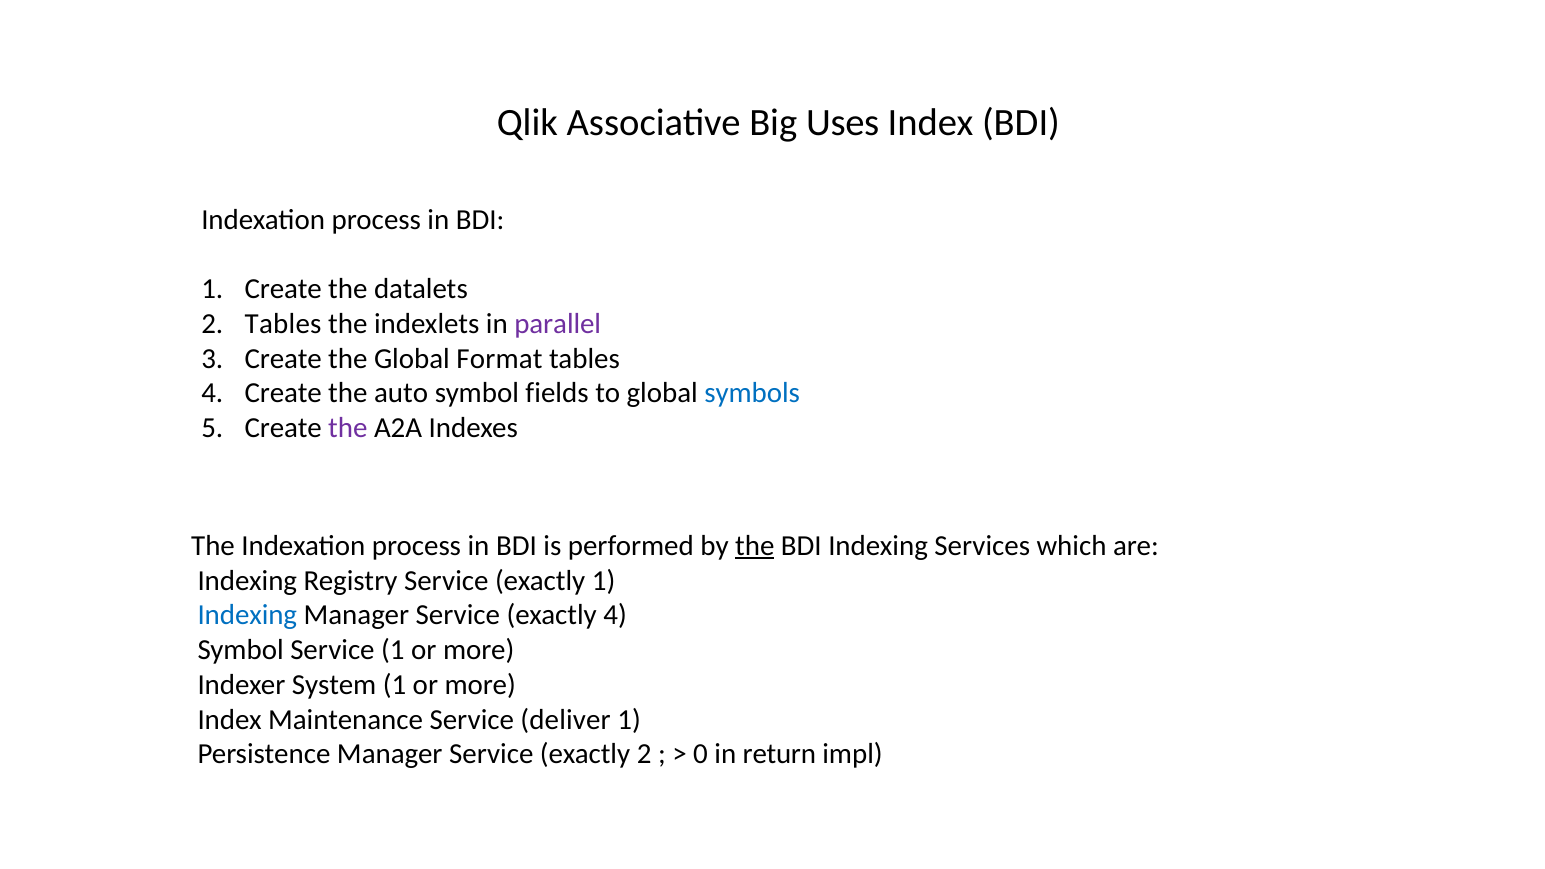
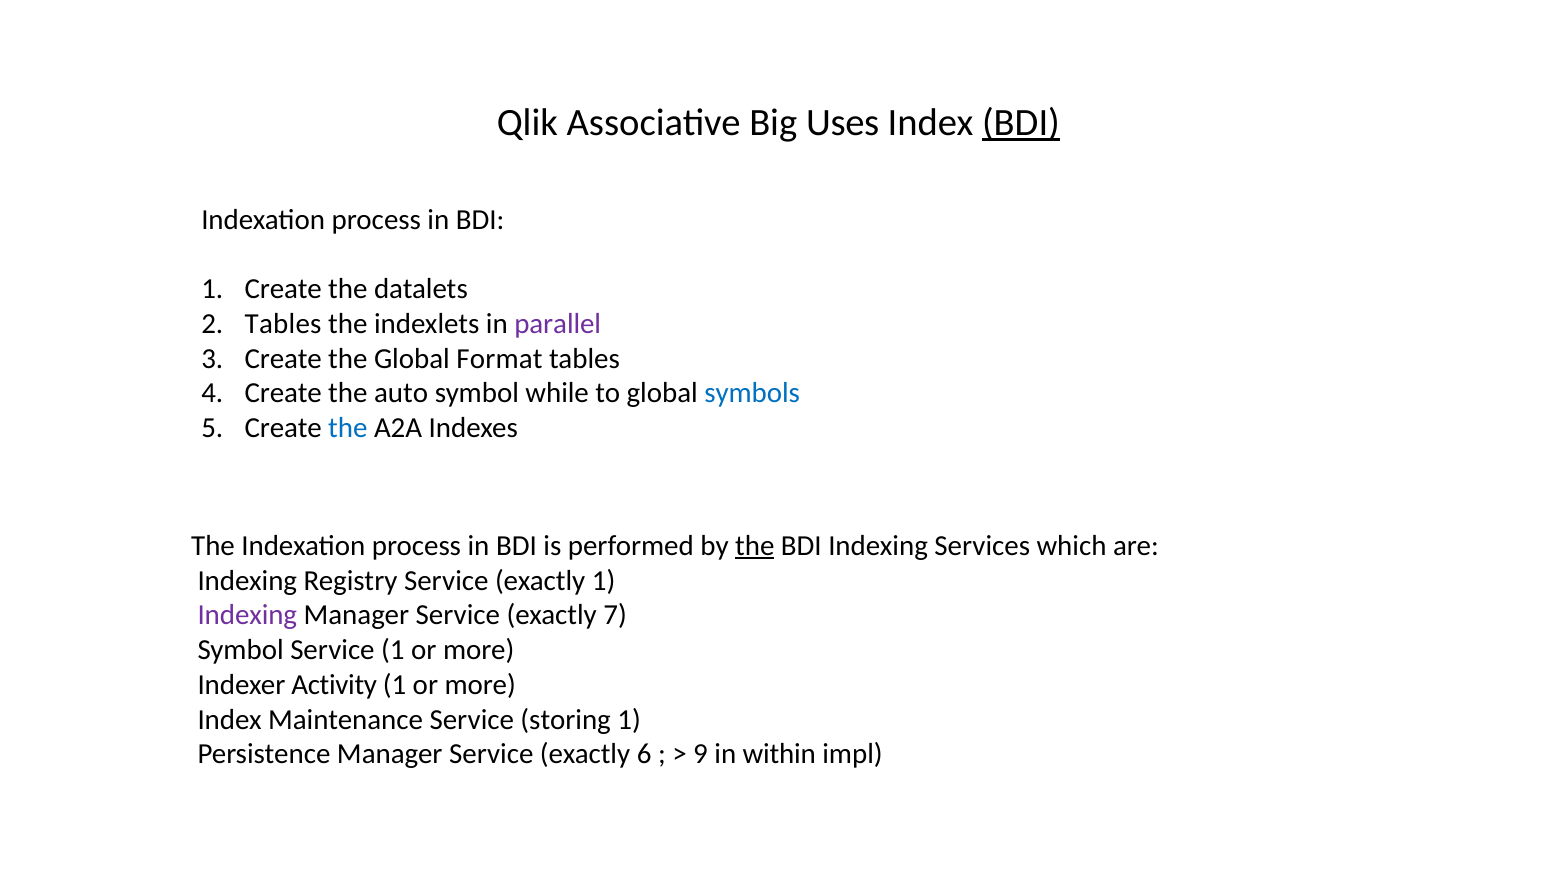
BDI underline: none -> present (1021, 123)
fields: fields -> while (557, 393)
the colour: purple -> blue (348, 428)
Indexing colour: blue -> purple (247, 615)
exactly 4: 4 -> 7 (615, 615)
System: System -> Activity (334, 685)
deliver: deliver -> storing (566, 720)
exactly 2: 2 -> 6 (644, 754)
0: 0 -> 9 (700, 754)
return: return -> within (779, 754)
